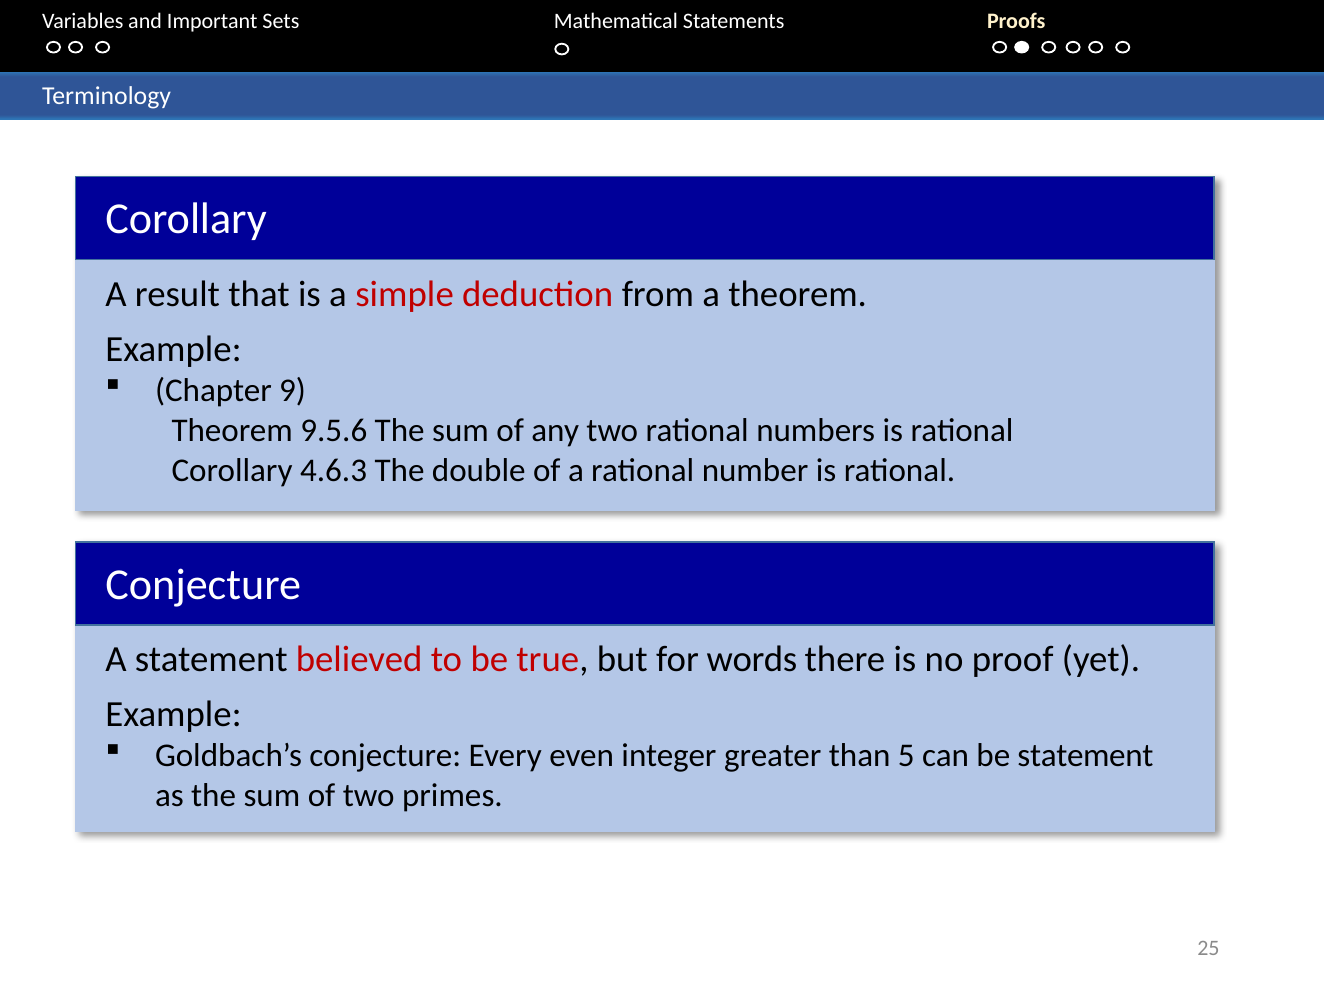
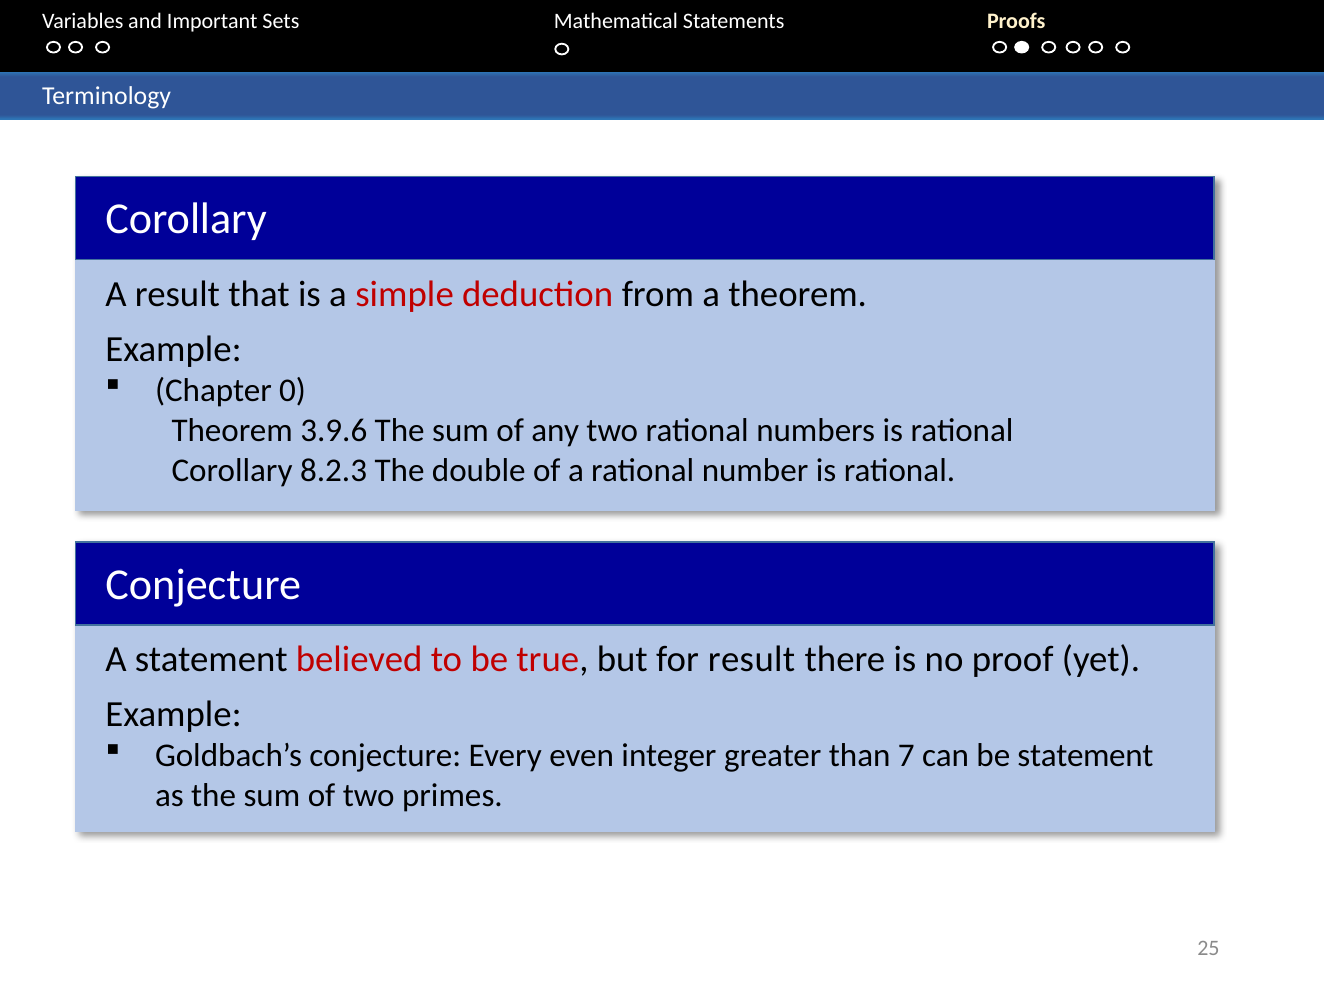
9: 9 -> 0 (293, 391)
9.5.6: 9.5.6 -> 3.9.6 (334, 430)
4.6.3: 4.6.3 -> 8.2.3 (334, 470)
for words: words -> result (752, 659)
5: 5 -> 7 (906, 756)
